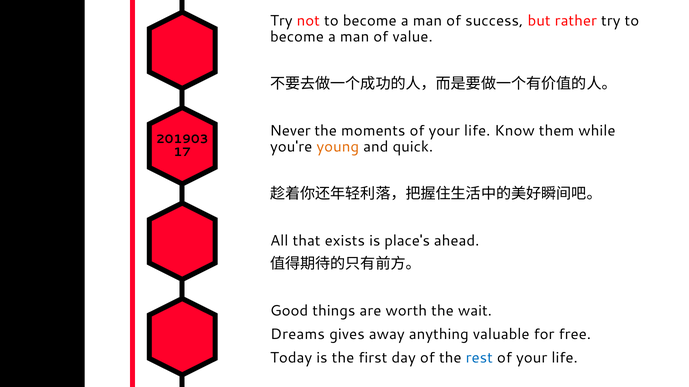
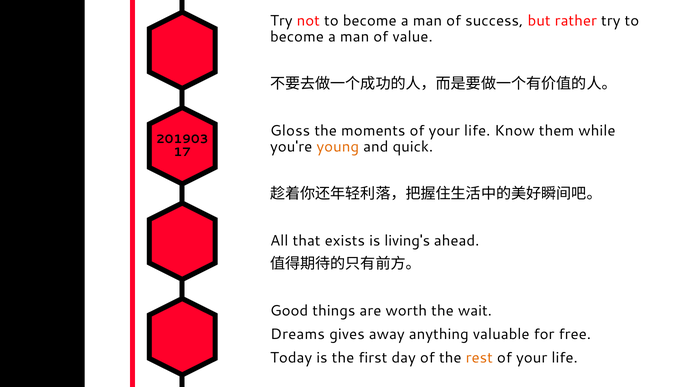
Never: Never -> Gloss (290, 131)
place's: place's -> living's (407, 241)
rest colour: blue -> orange (479, 358)
